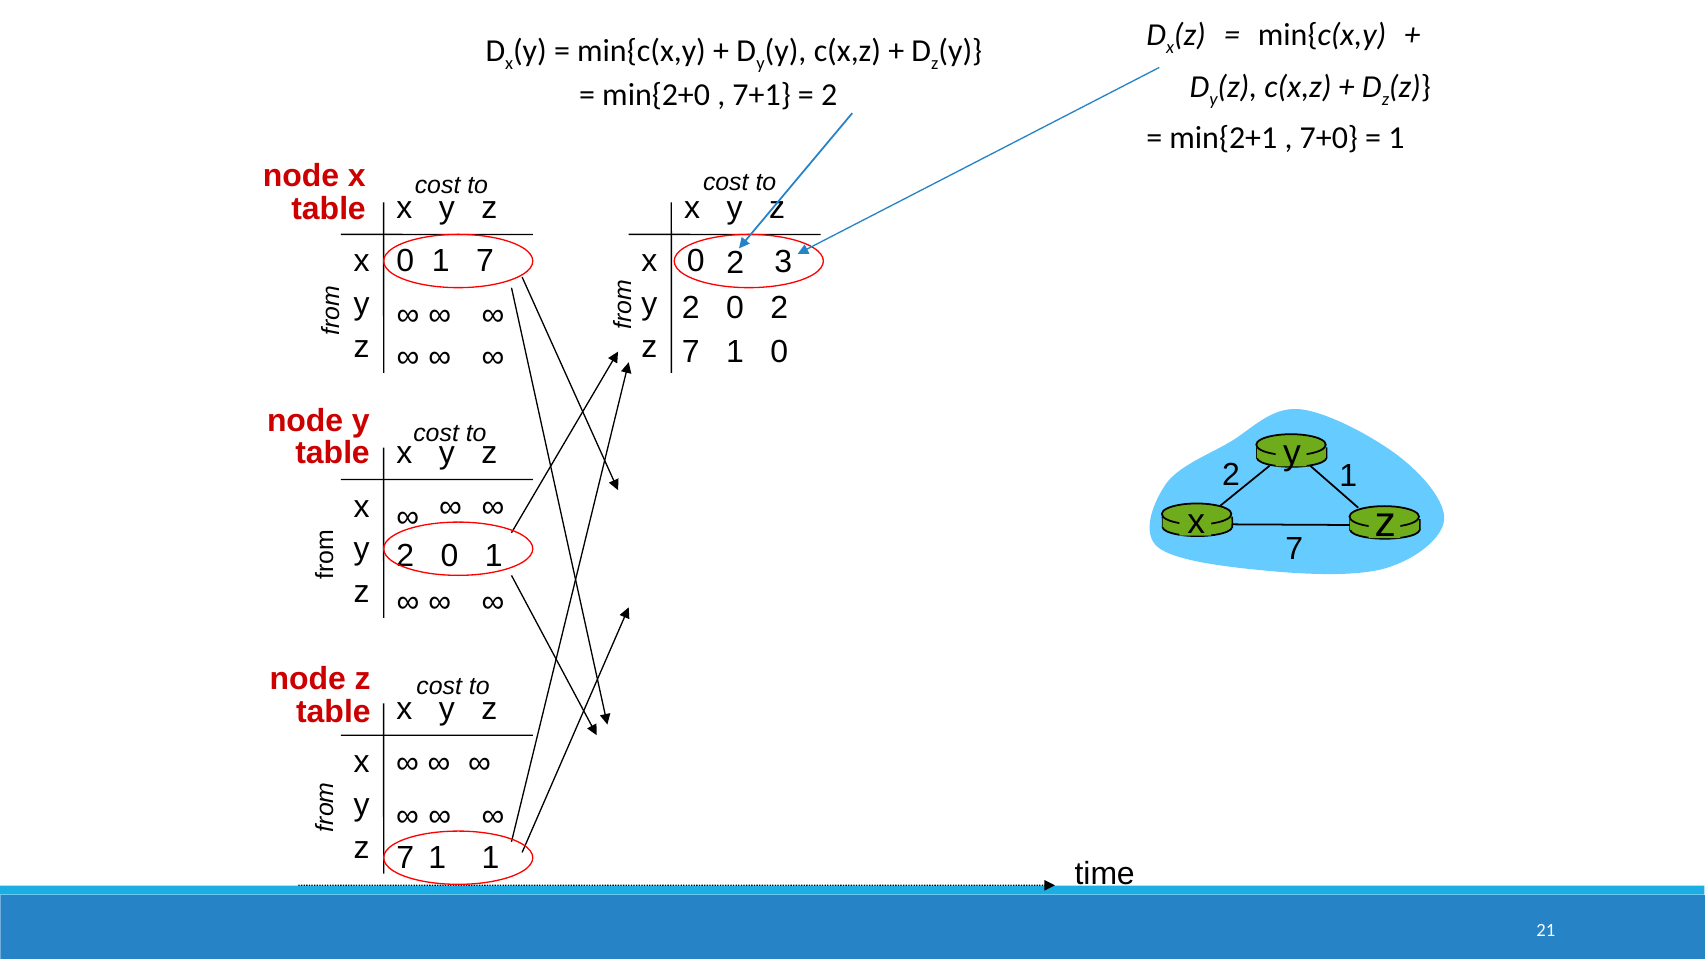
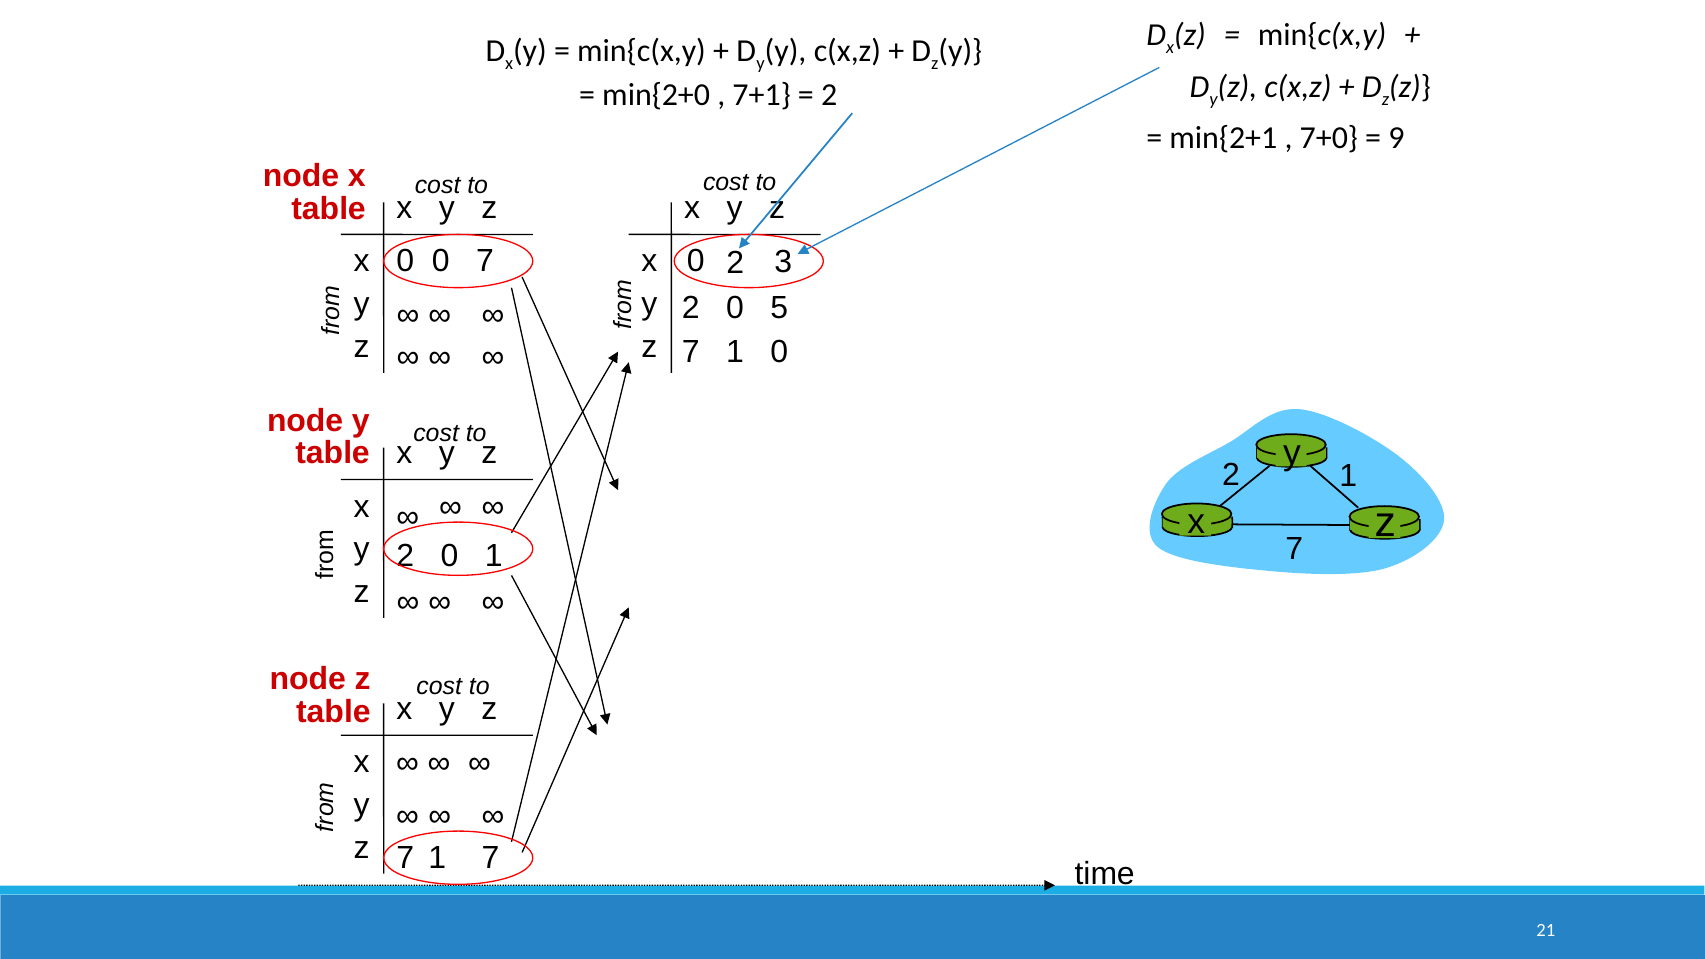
1: 1 -> 9 (1396, 138)
1: 1 -> 0 (441, 261)
0 2: 2 -> 5 (779, 308)
1 1: 1 -> 7 (491, 858)
